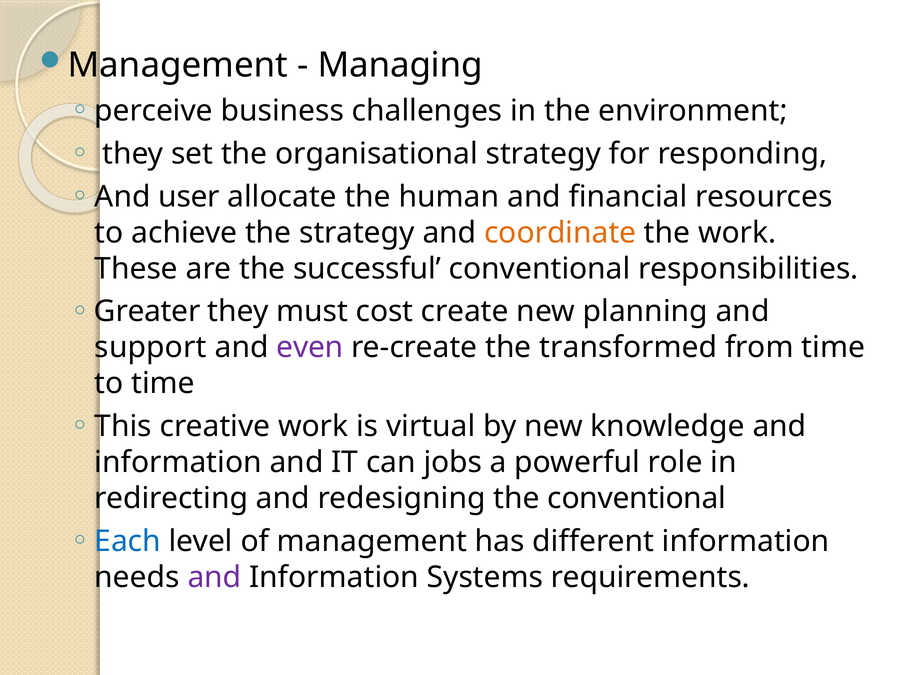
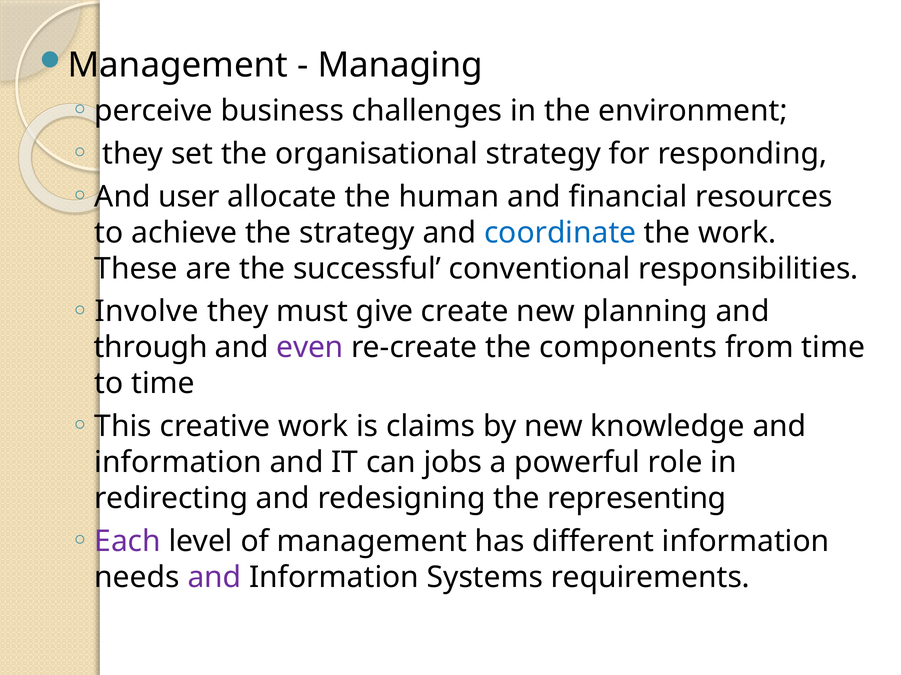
coordinate colour: orange -> blue (560, 233)
Greater: Greater -> Involve (147, 312)
cost: cost -> give (385, 312)
support: support -> through (151, 348)
transformed: transformed -> components (628, 348)
virtual: virtual -> claims (431, 427)
the conventional: conventional -> representing (637, 499)
Each colour: blue -> purple (128, 542)
